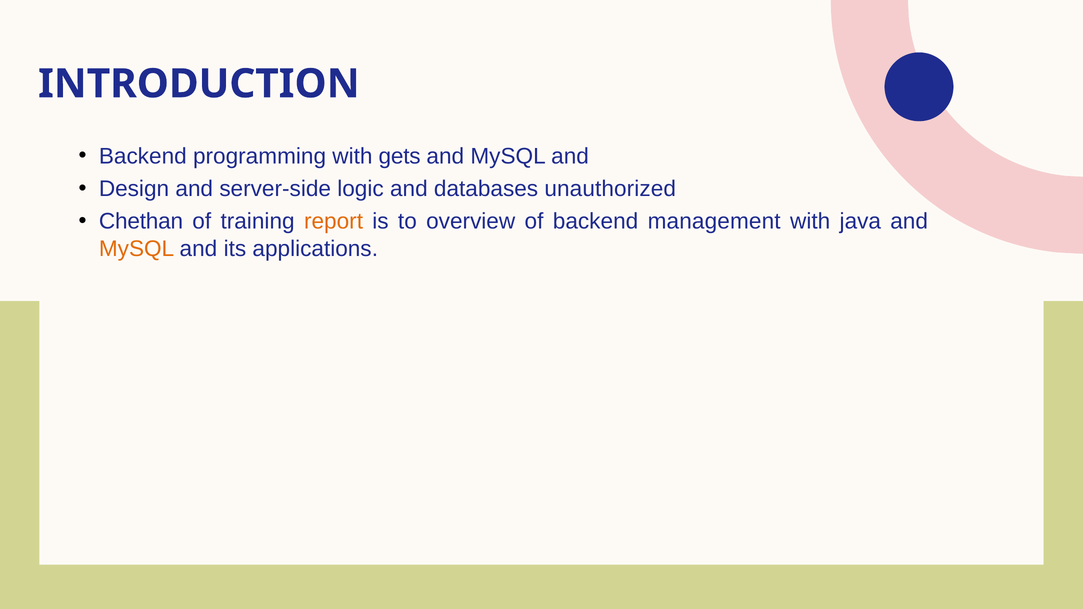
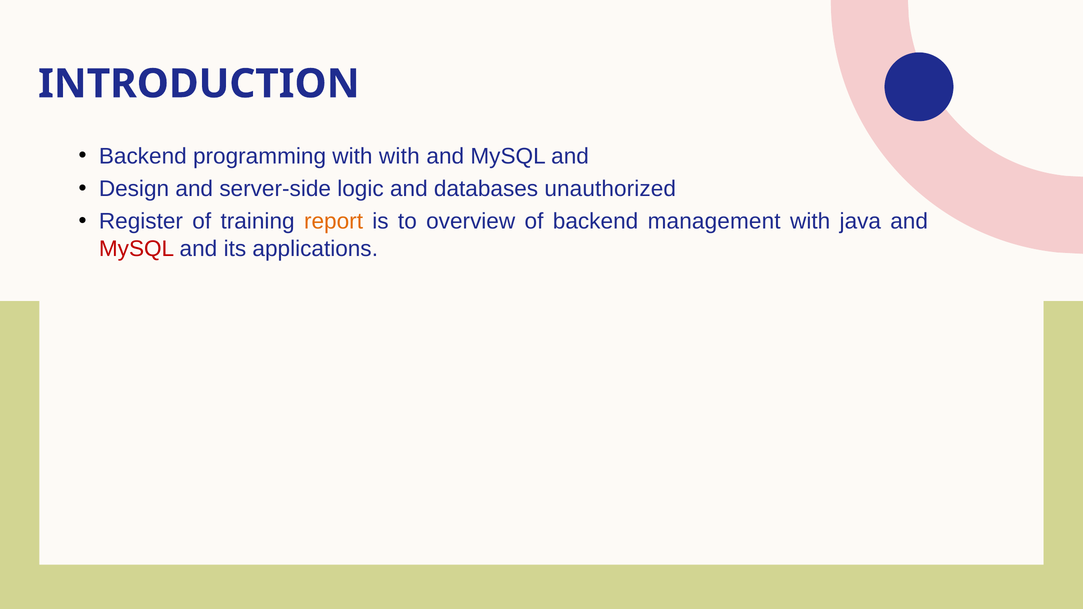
with gets: gets -> with (399, 156)
Chethan: Chethan -> Register (141, 222)
MySQL colour: orange -> red (137, 249)
